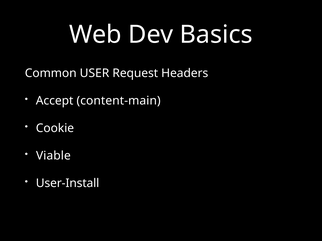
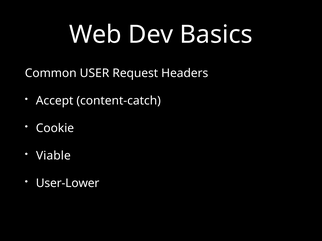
content-main: content-main -> content-catch (119, 101)
User-Install: User-Install -> User-Lower (68, 184)
